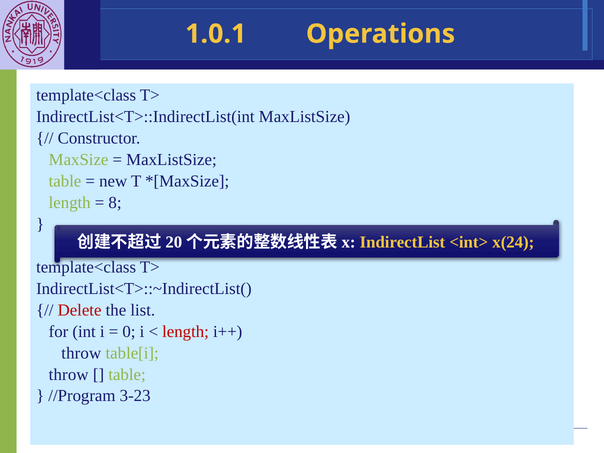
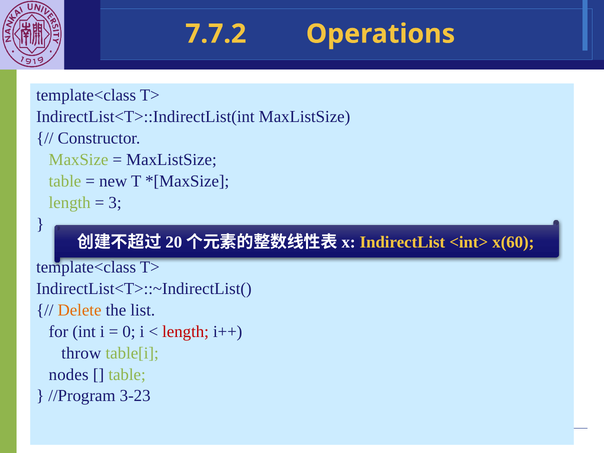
1.0.1: 1.0.1 -> 7.7.2 (216, 34)
8: 8 -> 3 (115, 203)
x(24: x(24 -> x(60 (513, 242)
Delete colour: red -> orange (80, 310)
throw: throw -> nodes (69, 374)
